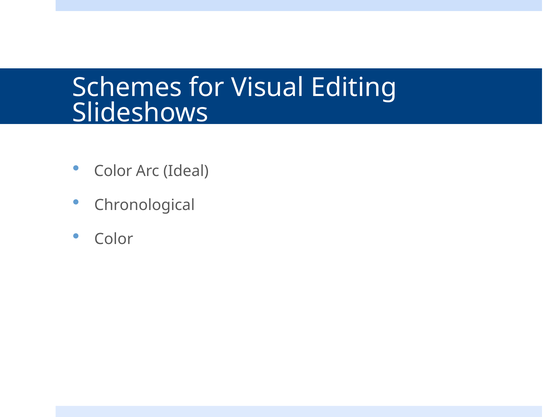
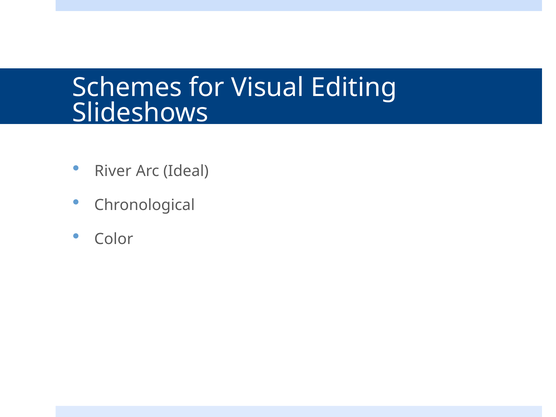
Color: Color -> River (113, 171)
